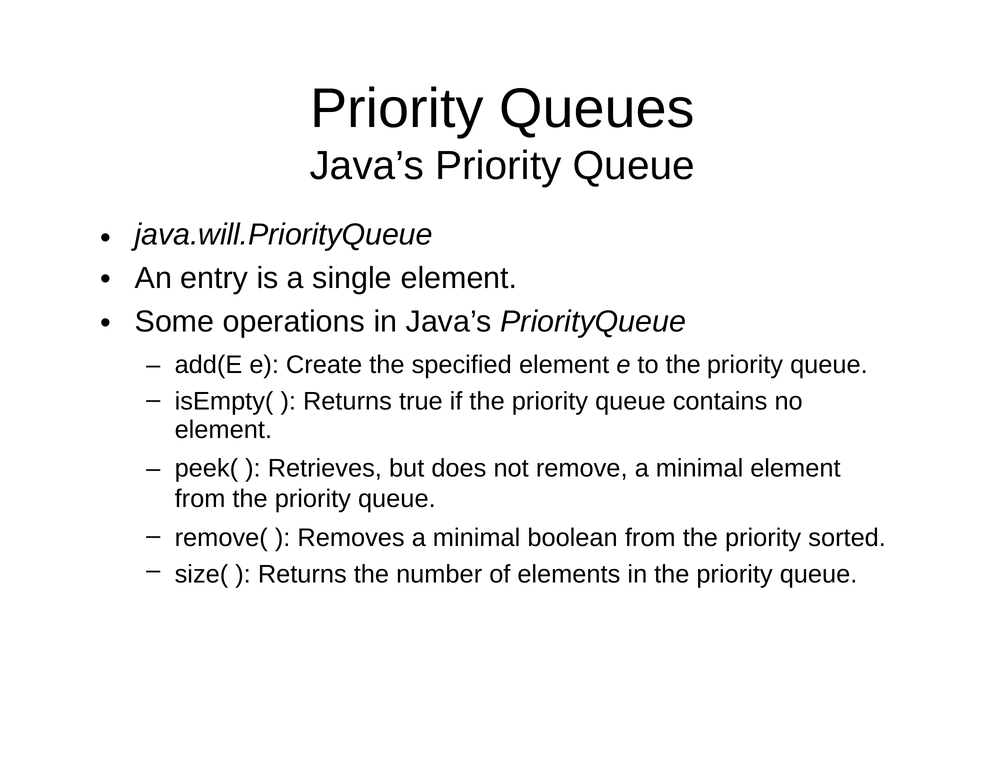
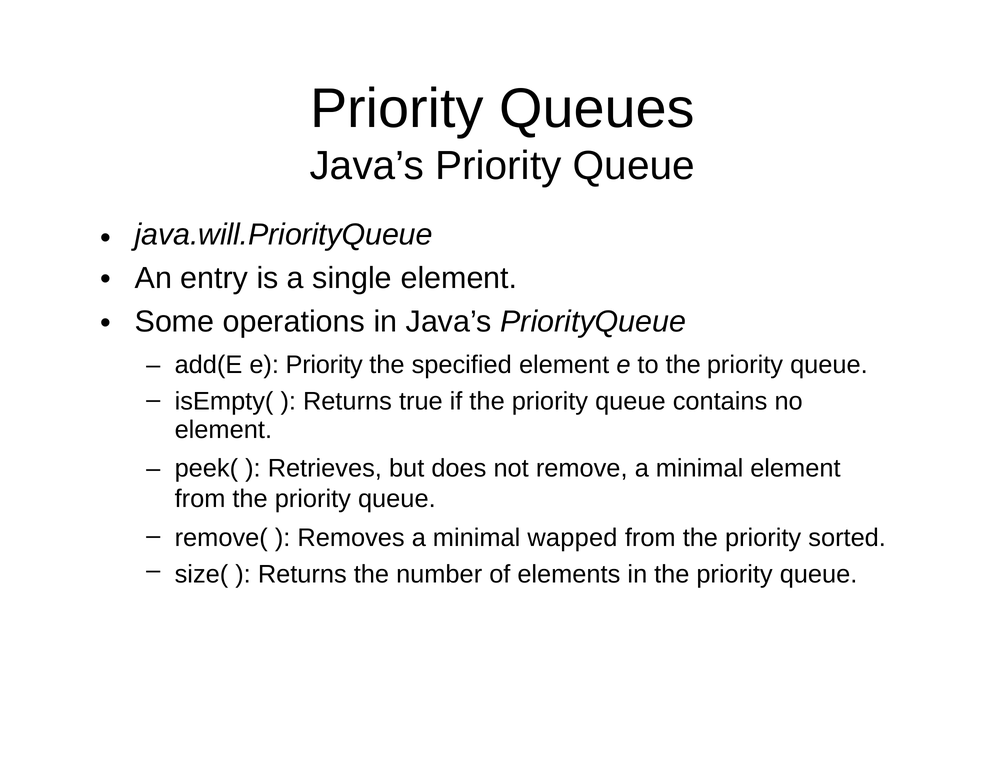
e Create: Create -> Priority (324, 365)
boolean: boolean -> wapped (572, 538)
